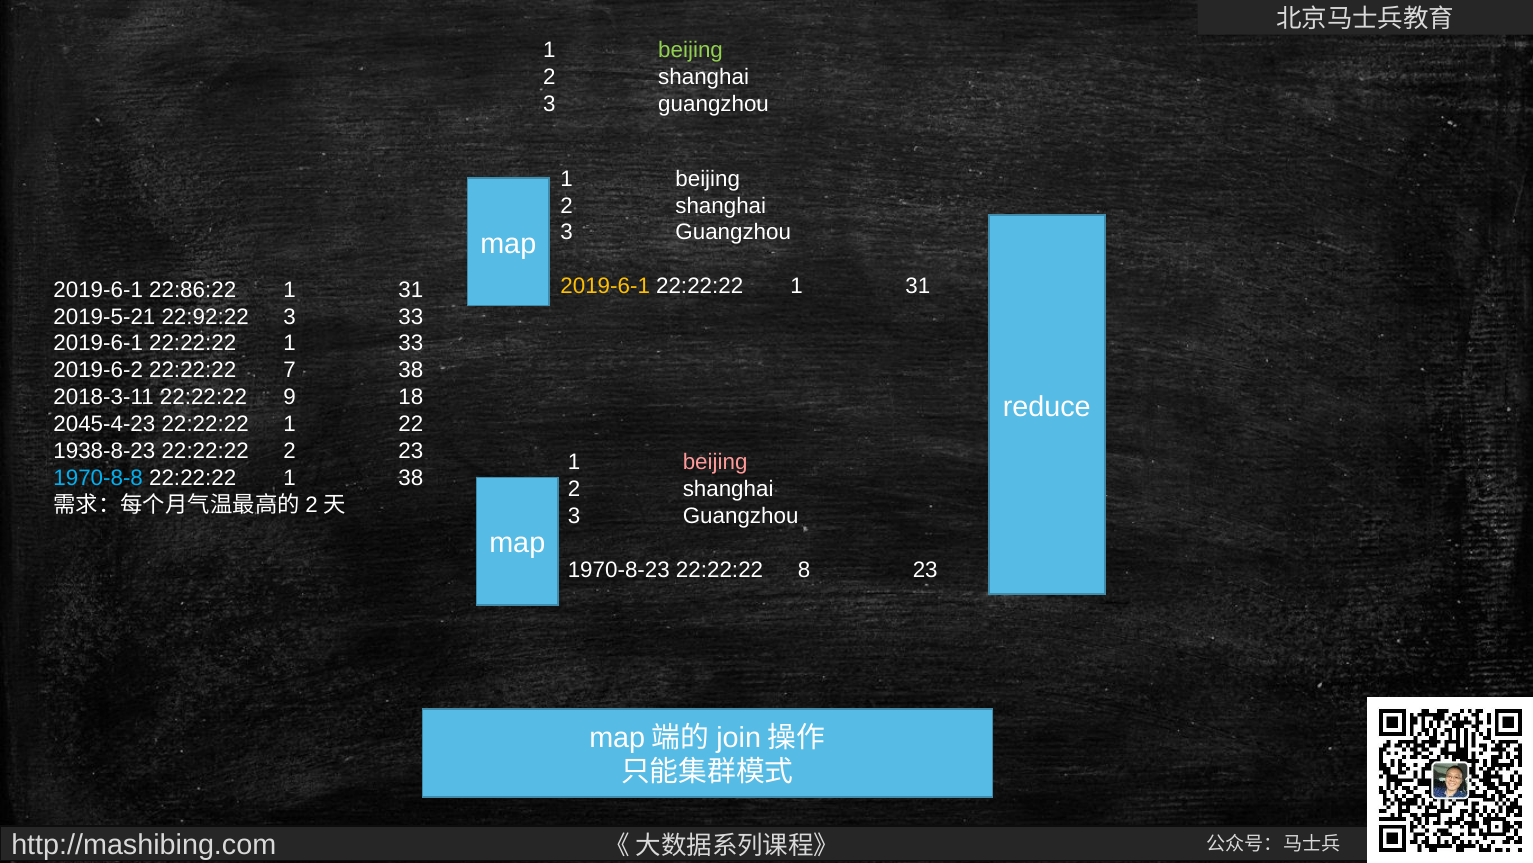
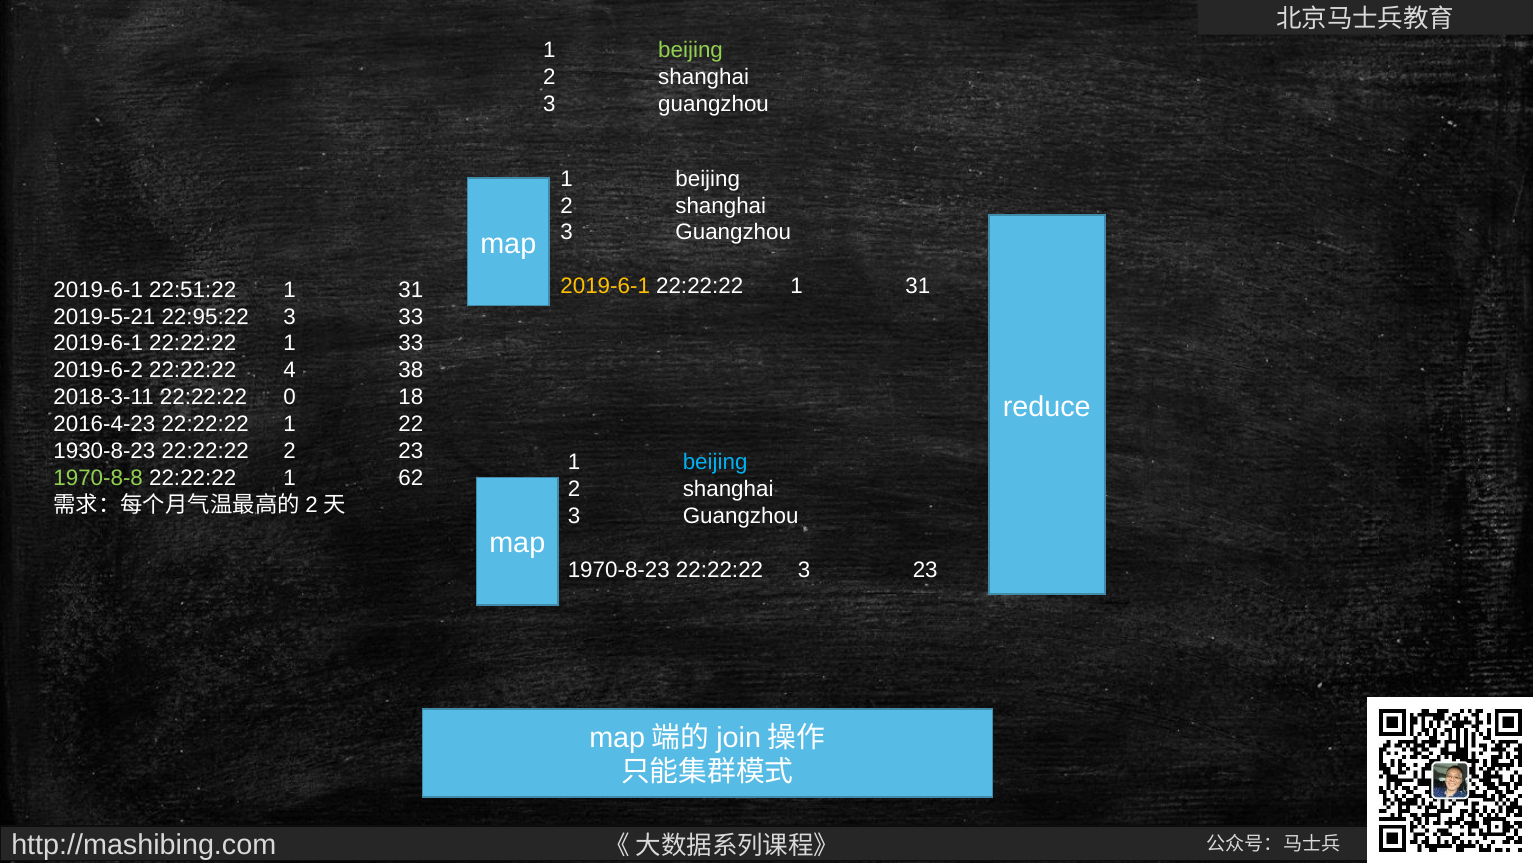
22:86:22: 22:86:22 -> 22:51:22 (193, 290)
22:92:22: 22:92:22 -> 22:95:22 (205, 317)
7: 7 -> 4 (290, 370)
9: 9 -> 0 (290, 397)
2045-4-23: 2045-4-23 -> 2016-4-23 (104, 424)
1938-8-23: 1938-8-23 -> 1930-8-23 (104, 451)
beijing colour: pink -> light blue (715, 462)
1970-8-8 colour: light blue -> light green (98, 478)
1 38: 38 -> 62 (411, 478)
22:22:22 8: 8 -> 3 (804, 570)
